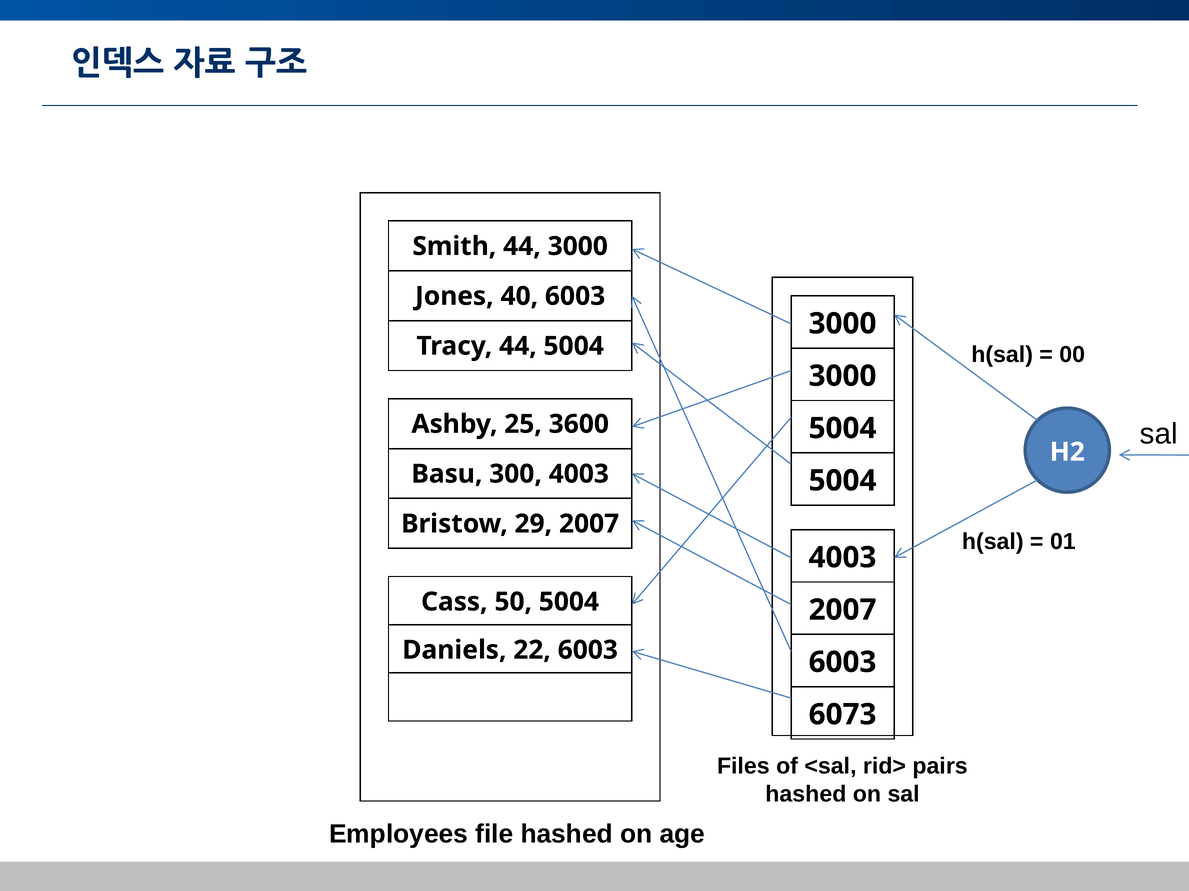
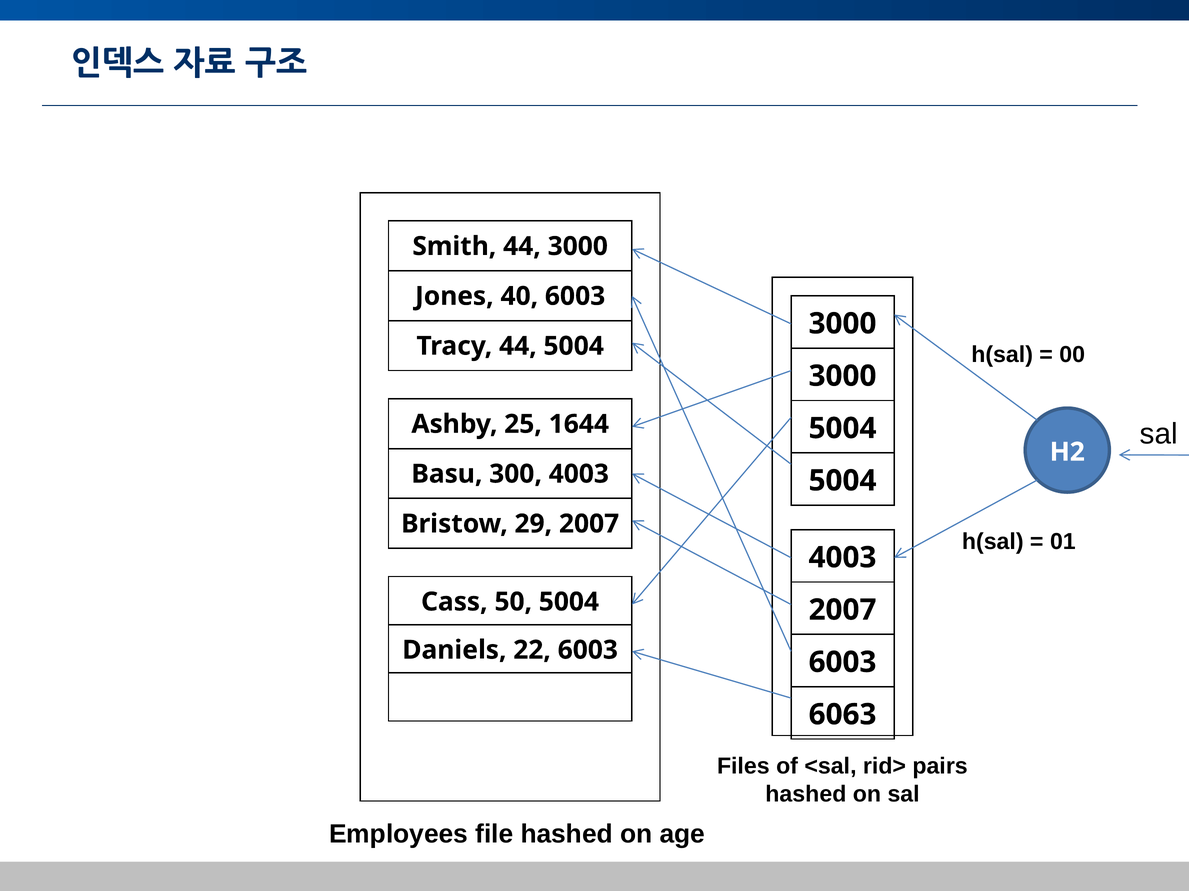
3600: 3600 -> 1644 (579, 424)
6073: 6073 -> 6063 (843, 715)
